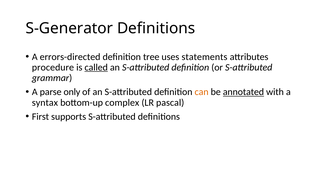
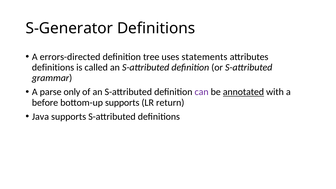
procedure: procedure -> definitions (53, 67)
called underline: present -> none (96, 67)
can colour: orange -> purple (202, 92)
syntax: syntax -> before (45, 103)
bottom-up complex: complex -> supports (122, 103)
pascal: pascal -> return (170, 103)
First: First -> Java (40, 117)
